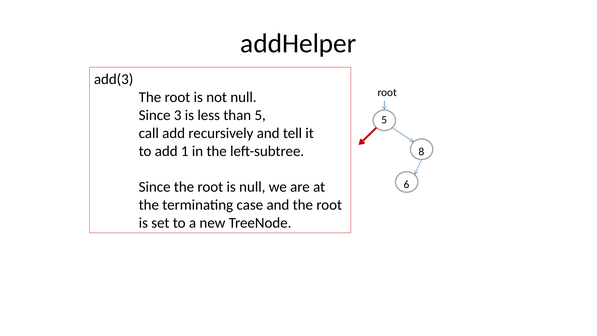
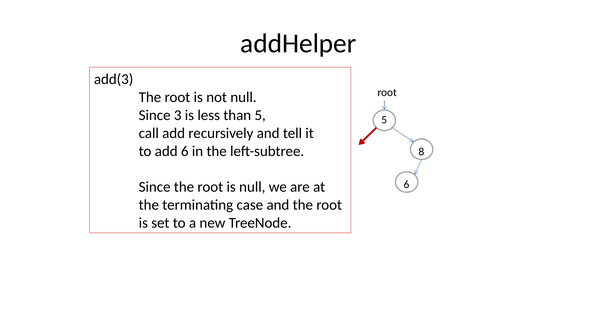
add 1: 1 -> 6 (185, 151)
